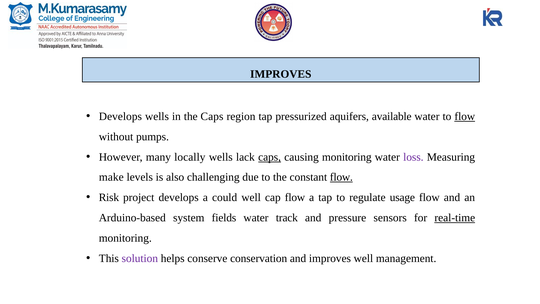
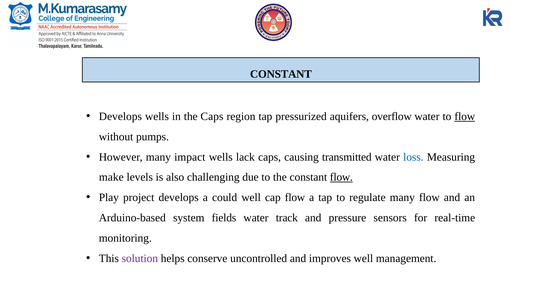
IMPROVES: IMPROVES -> CONSTANT (281, 74)
available: available -> overflow (392, 116)
locally: locally -> impact (190, 157)
caps underline: present -> none (270, 157)
causing monitoring: monitoring -> transmitted (347, 157)
loss colour: purple -> blue (413, 157)
Risk: Risk -> Play (109, 197)
regulate usage: usage -> many (402, 197)
real-time underline: present -> none (455, 218)
conservation: conservation -> uncontrolled (259, 258)
